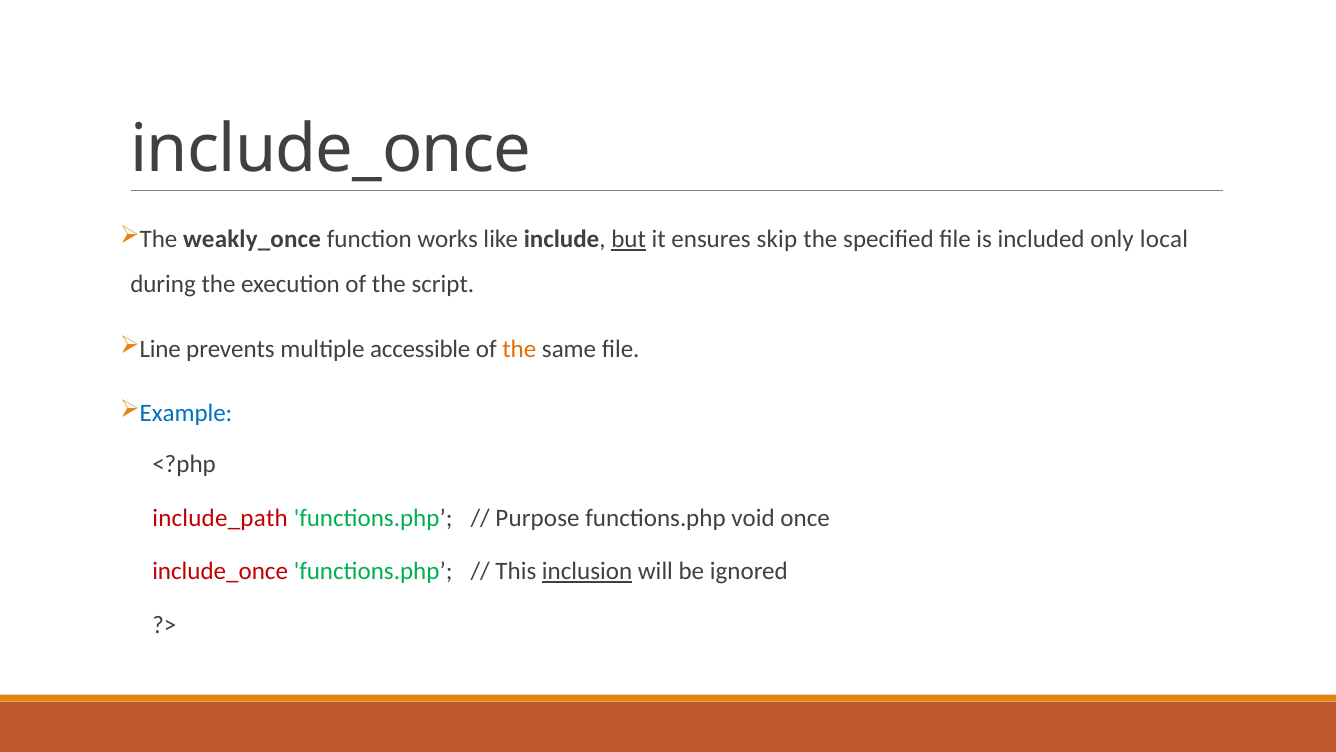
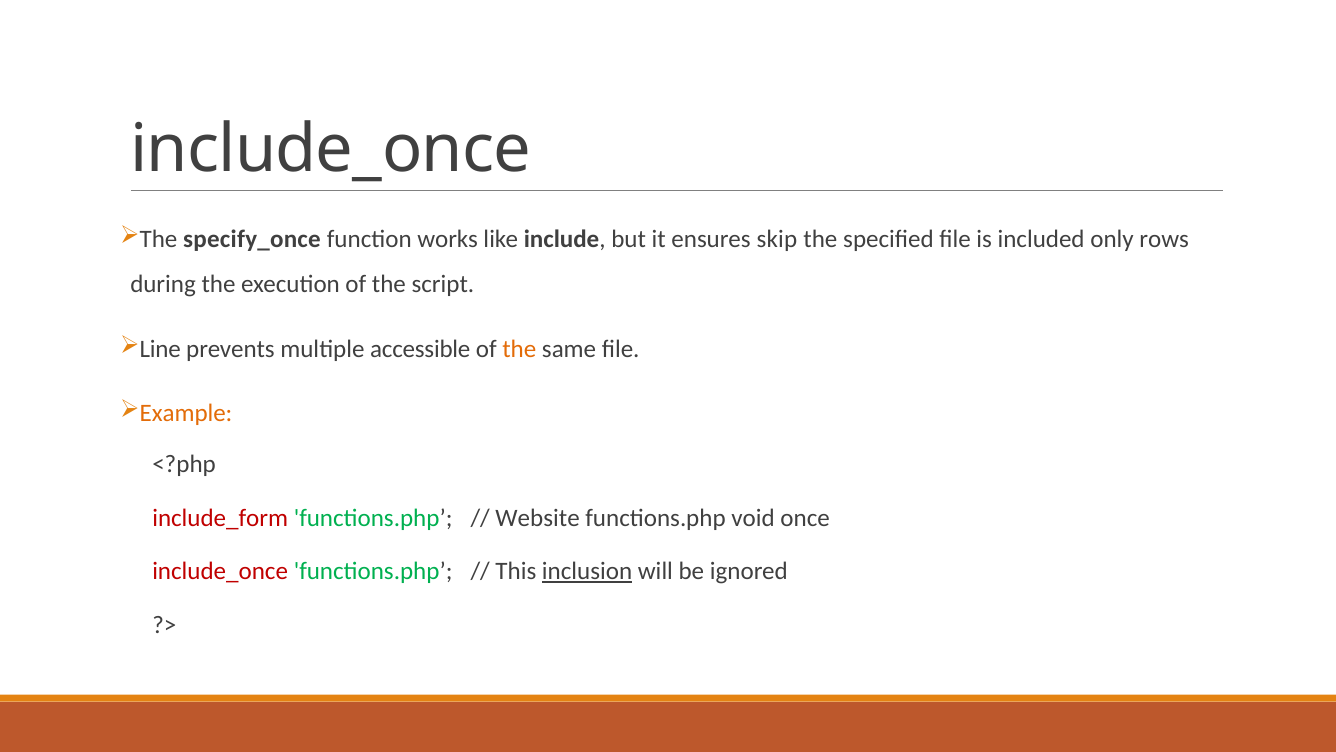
weakly_once: weakly_once -> specify_once (252, 239)
but underline: present -> none (629, 239)
local: local -> rows (1164, 239)
Example colour: blue -> orange (186, 413)
include_path: include_path -> include_form (220, 517)
Purpose: Purpose -> Website (538, 517)
